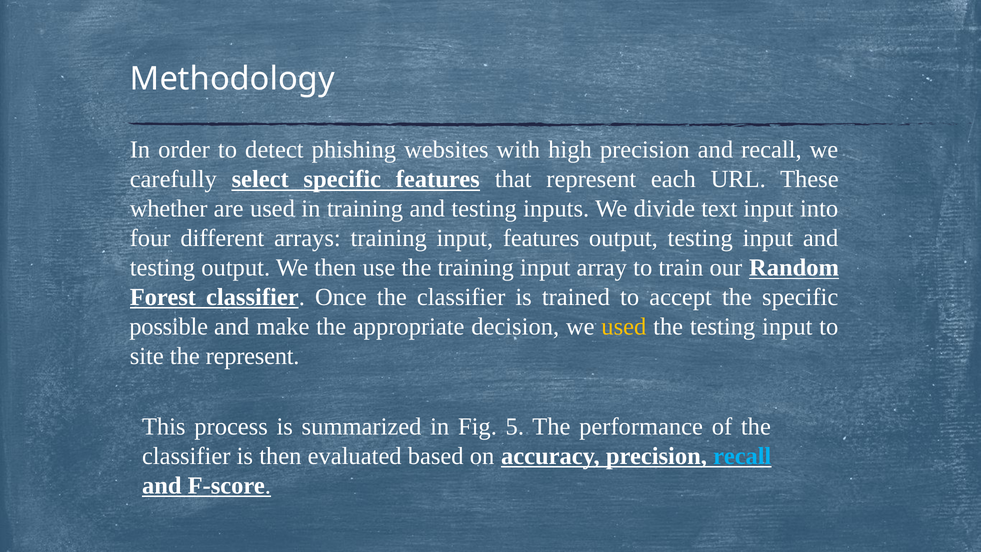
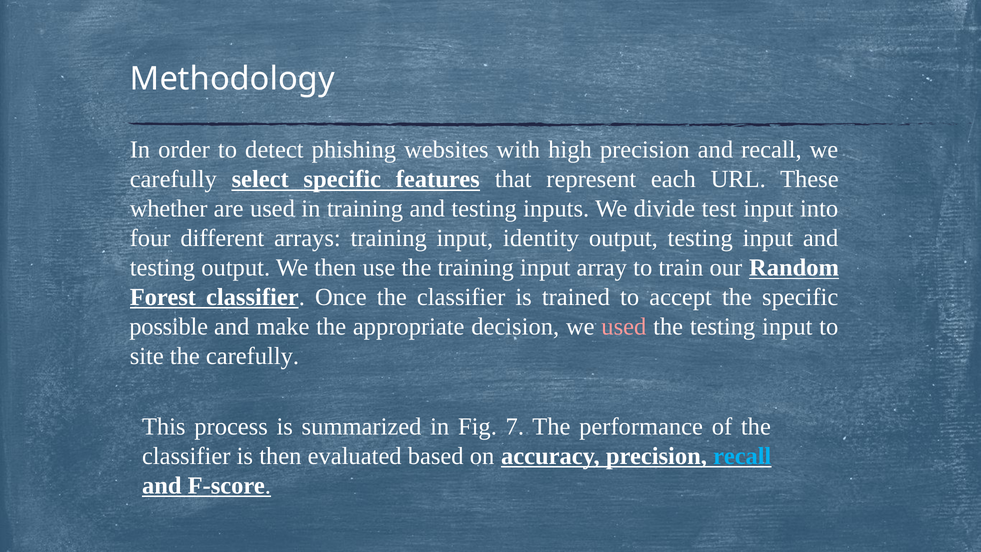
text: text -> test (719, 209)
input features: features -> identity (541, 238)
used colour: yellow -> pink (624, 326)
the represent: represent -> carefully (253, 356)
5: 5 -> 7 (515, 427)
